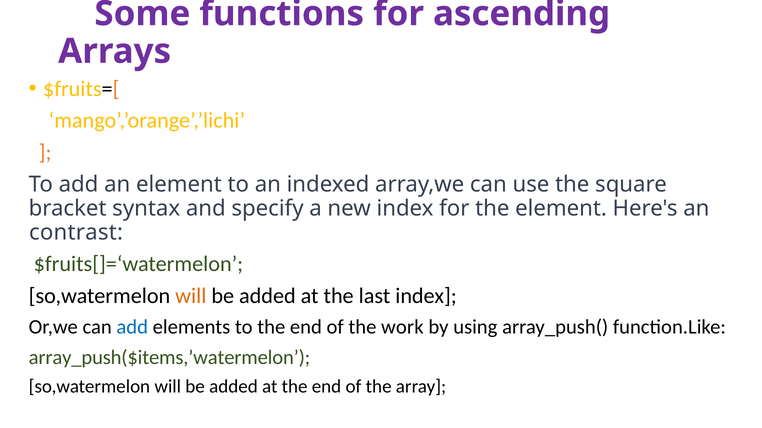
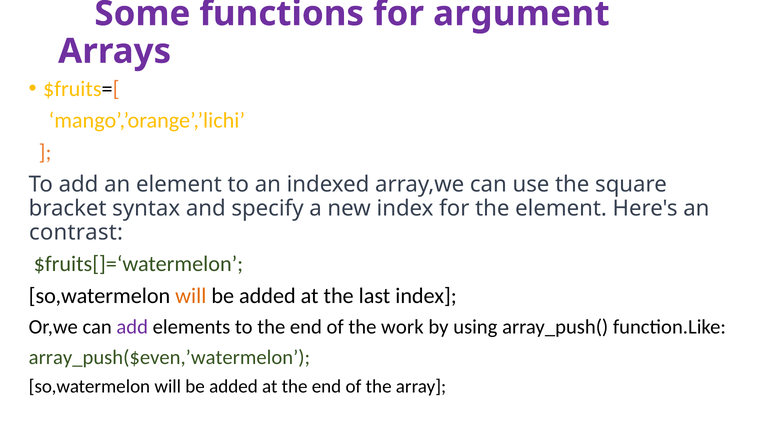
ascending: ascending -> argument (521, 14)
add colour: blue -> purple (132, 327)
array_push($items,’watermelon: array_push($items,’watermelon -> array_push($even,’watermelon (169, 358)
